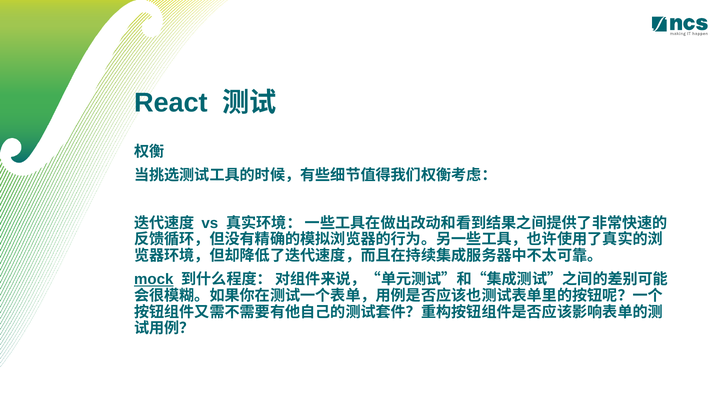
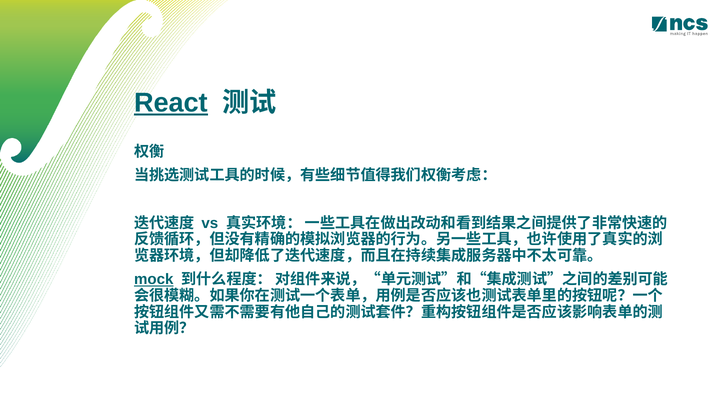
React underline: none -> present (171, 103)
